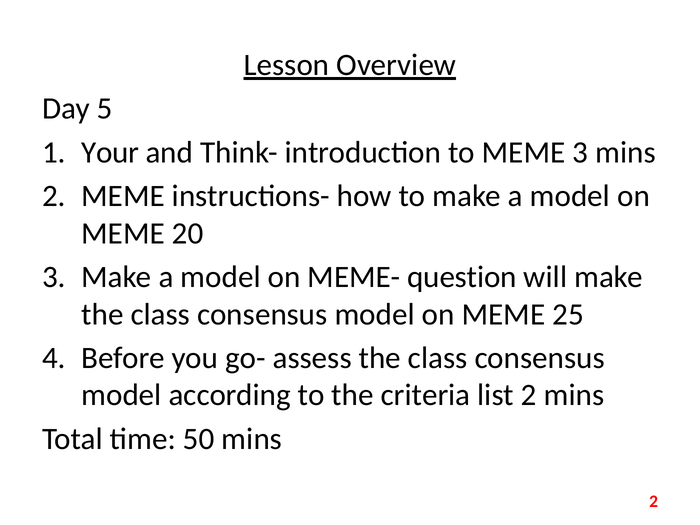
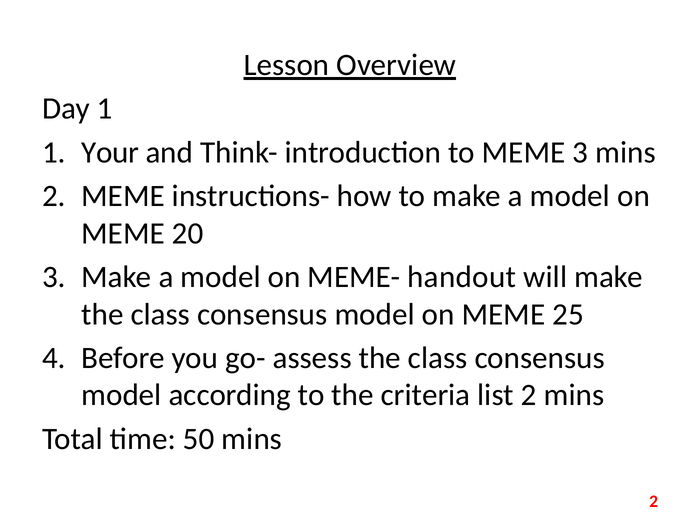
Day 5: 5 -> 1 (104, 109)
question: question -> handout (462, 277)
